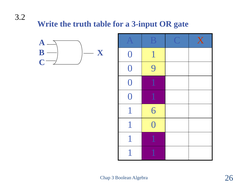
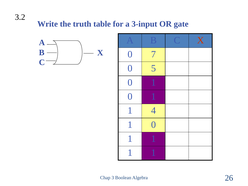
1: 1 -> 7 (153, 54)
9: 9 -> 5 (153, 68)
6: 6 -> 4 (153, 111)
